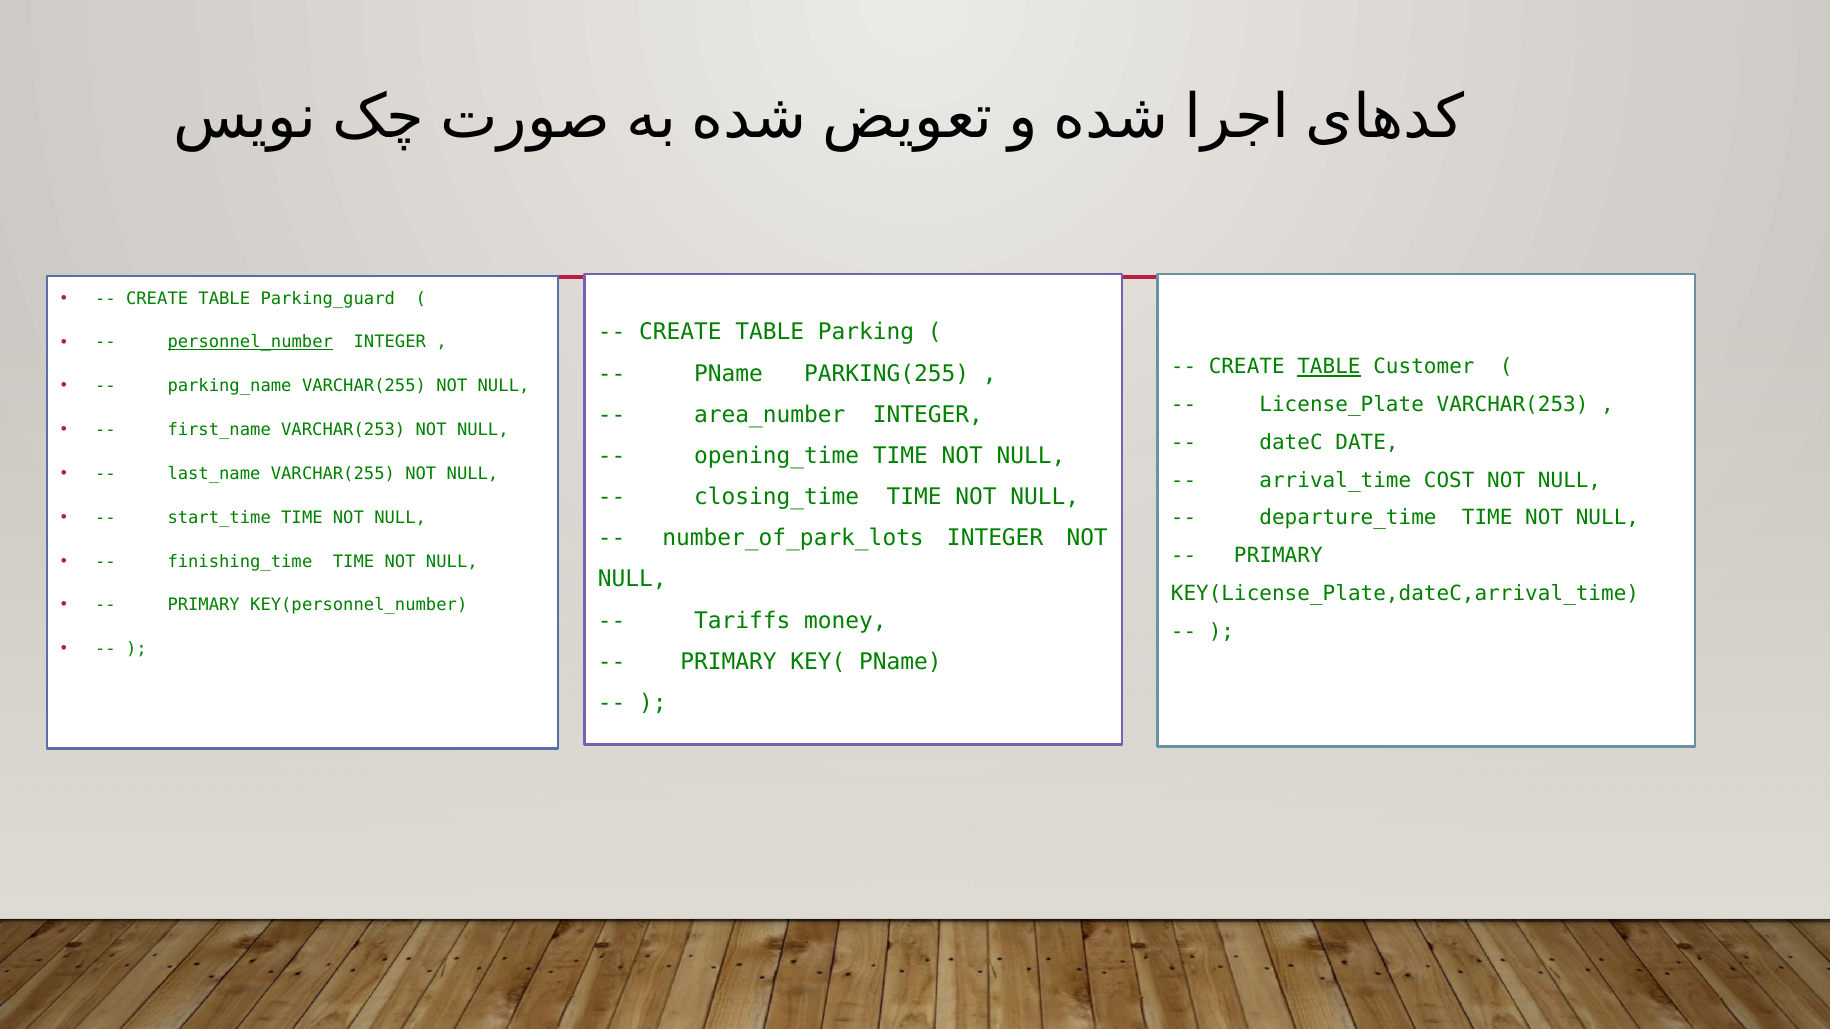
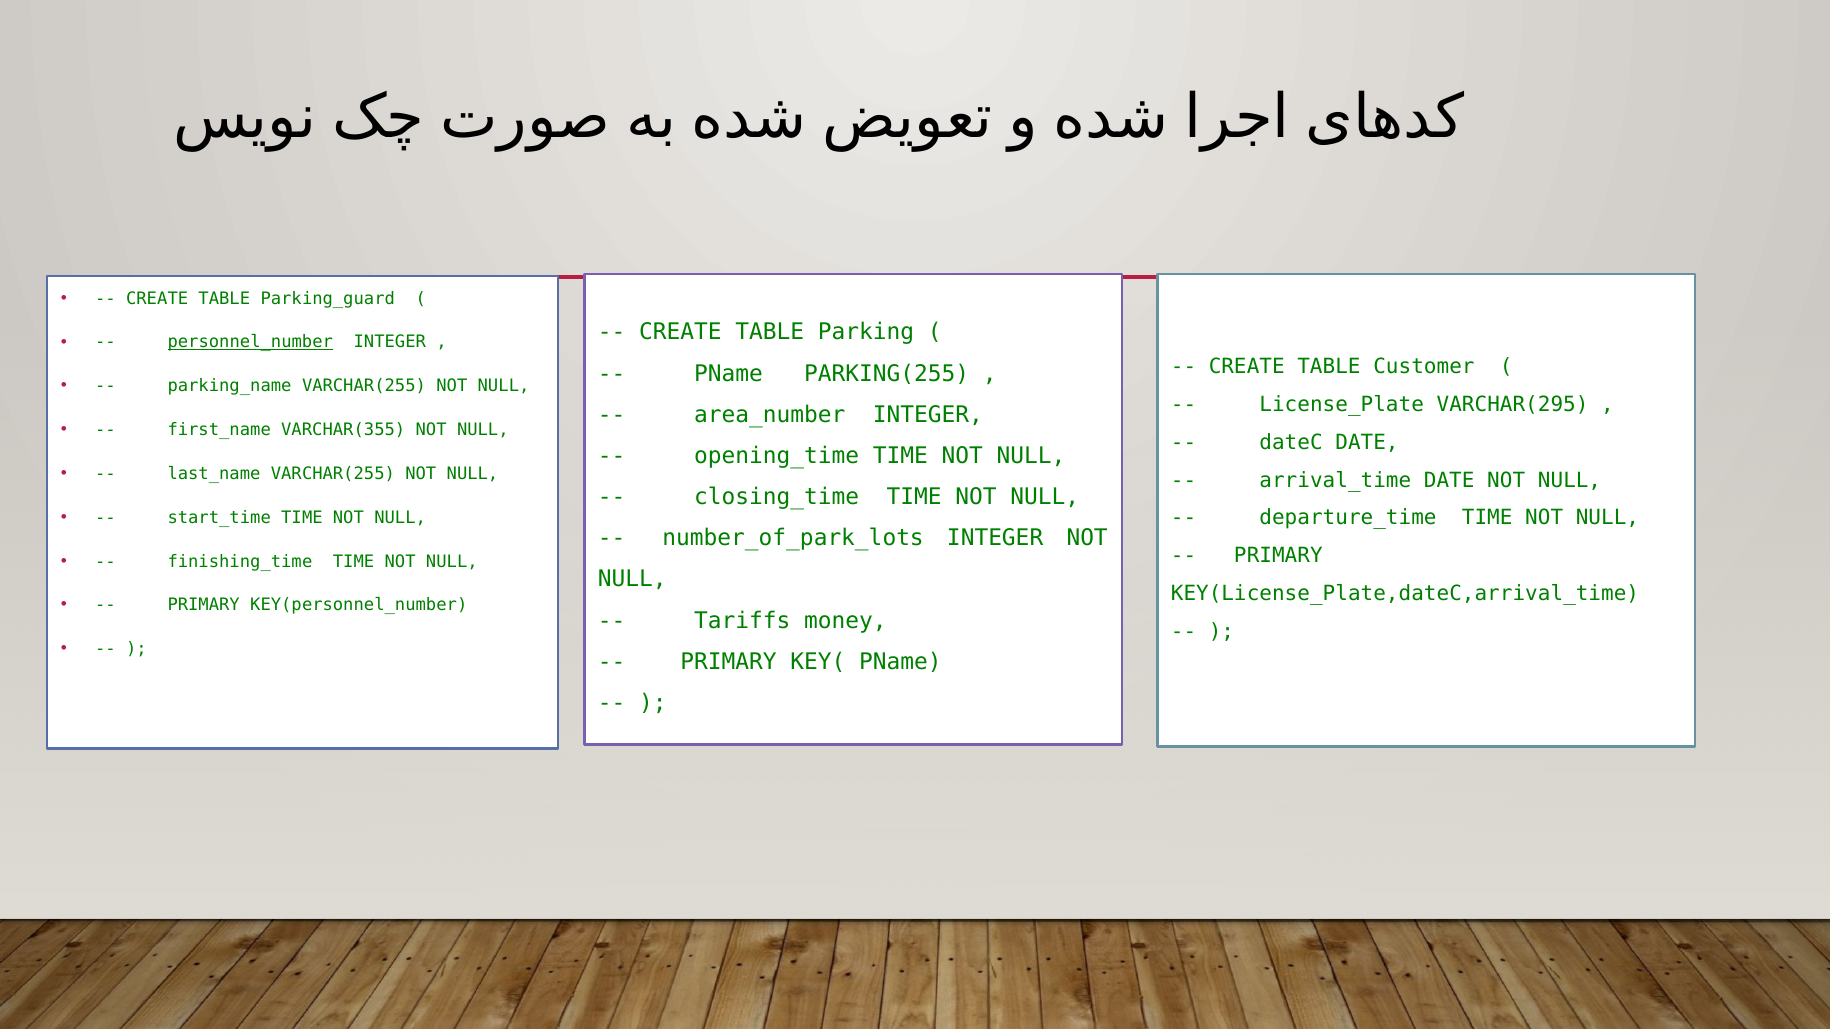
TABLE underline: present -> none (1329, 367)
License_Plate VARCHAR(253: VARCHAR(253 -> VARCHAR(295 (1513, 405)
first_name VARCHAR(253: VARCHAR(253 -> VARCHAR(355 (343, 430)
arrival_time COST: COST -> DATE (1449, 480)
